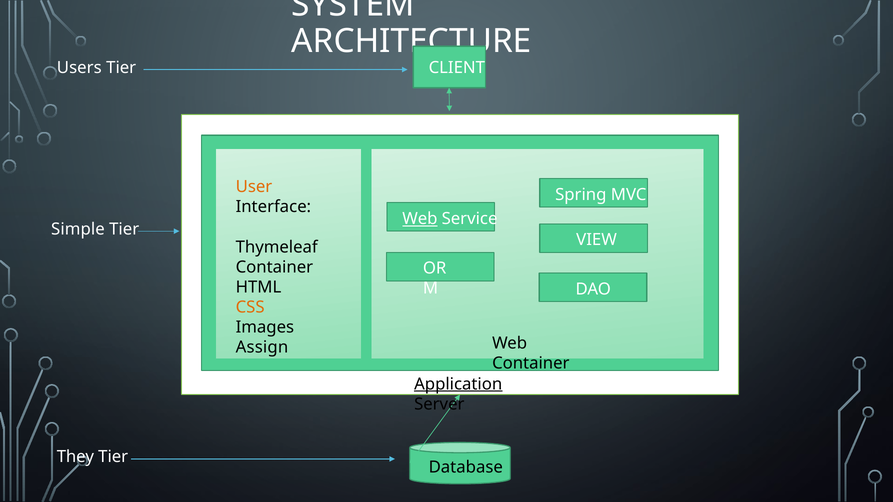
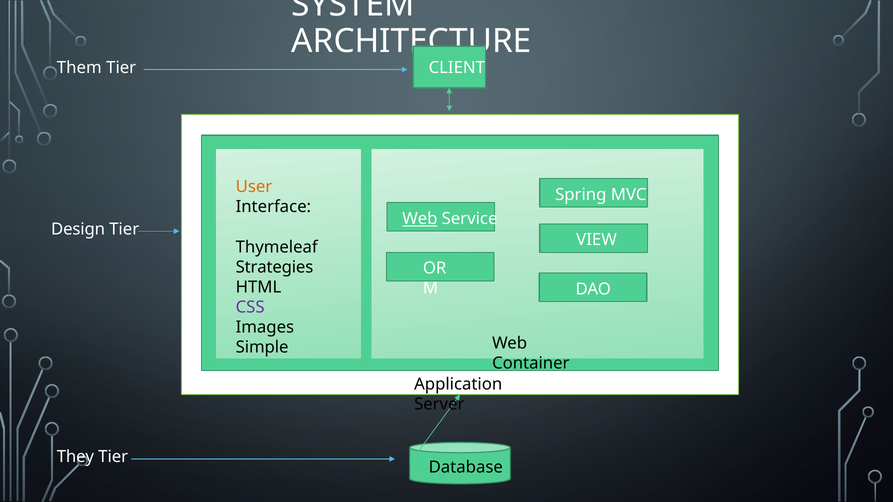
Users: Users -> Them (79, 68)
Simple: Simple -> Design (78, 229)
Container: Container -> Strategies (274, 267)
CSS colour: orange -> purple (250, 307)
Assign: Assign -> Simple (262, 348)
Application underline: present -> none (458, 384)
